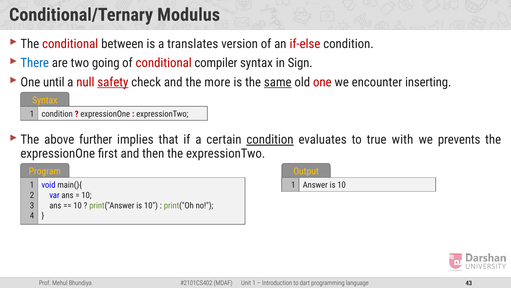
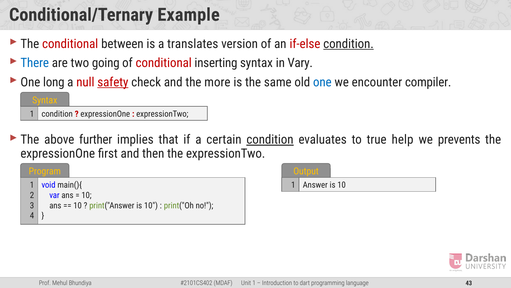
Modulus: Modulus -> Example (189, 15)
condition underline: none -> present (348, 44)
compiler: compiler -> inserting (216, 63)
Sign: Sign -> Vary (300, 63)
until: until -> long (54, 82)
same underline: present -> none (278, 82)
one colour: red -> blue (322, 82)
inserting: inserting -> compiler (428, 82)
with: with -> help (403, 139)
